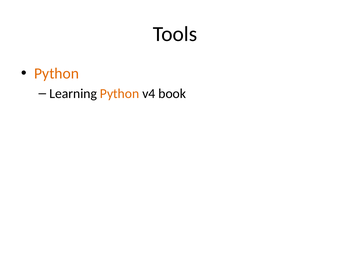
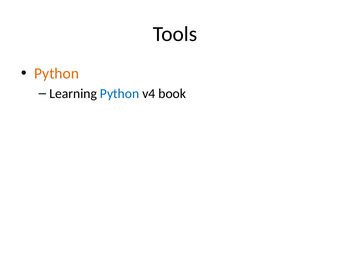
Python colour: orange -> blue (120, 94)
